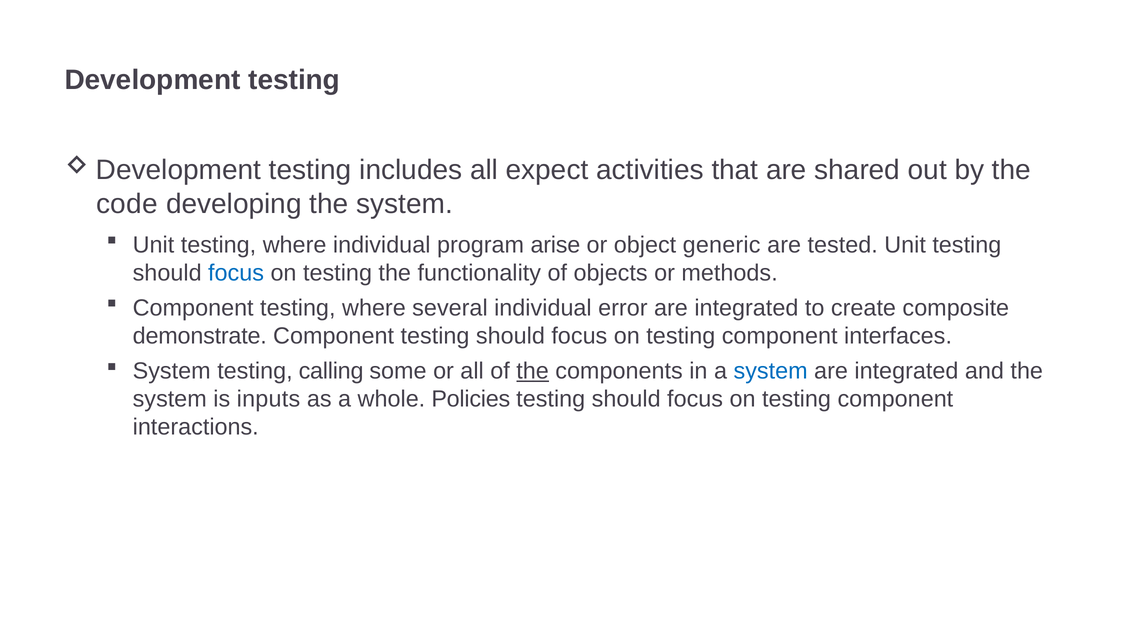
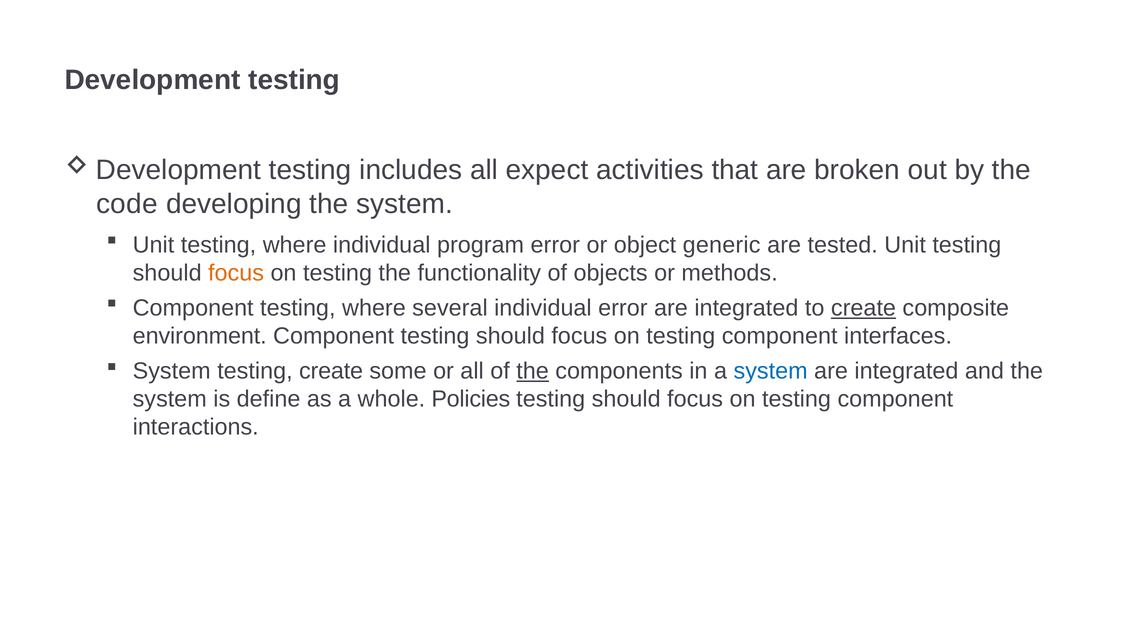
shared: shared -> broken (857, 170)
program arise: arise -> error (555, 245)
focus colour: blue -> orange (236, 273)
create underline: none -> present (863, 308)
demonstrate: demonstrate -> environment (200, 336)
testing calling: calling -> create (331, 371)
inputs: inputs -> define (269, 399)
